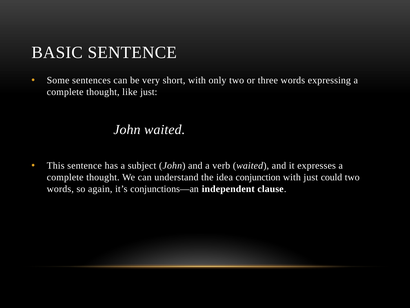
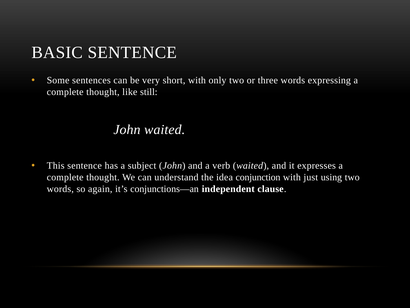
like just: just -> still (149, 92)
could: could -> using (331, 177)
